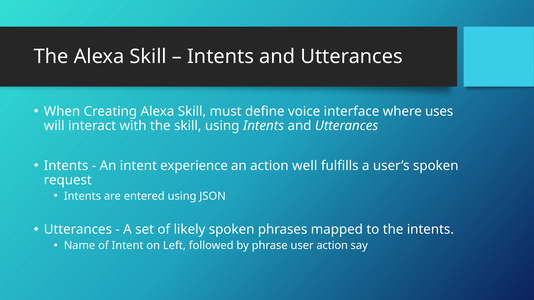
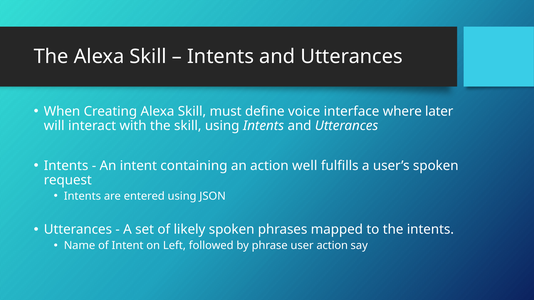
uses: uses -> later (439, 111)
experience: experience -> containing (194, 166)
